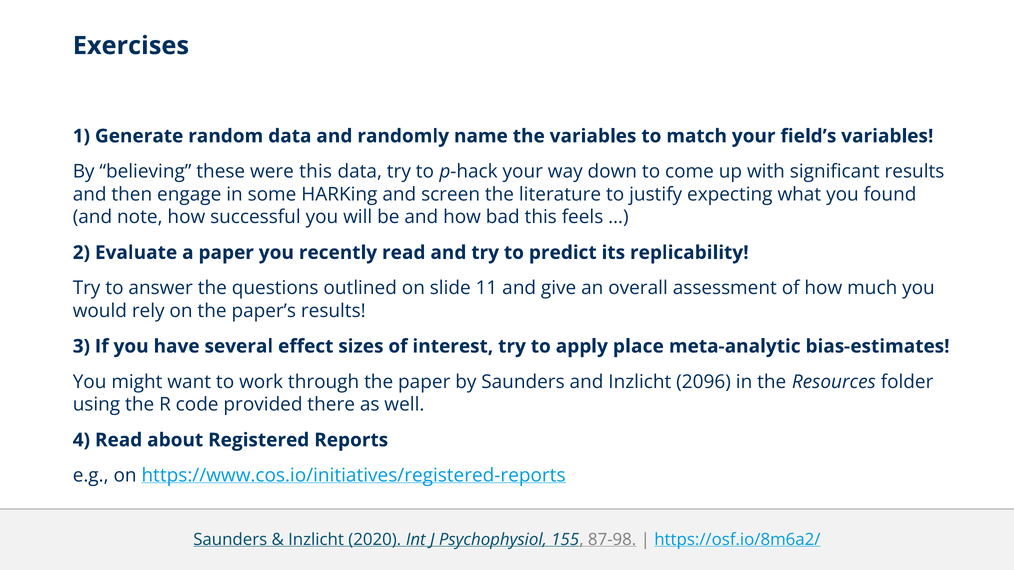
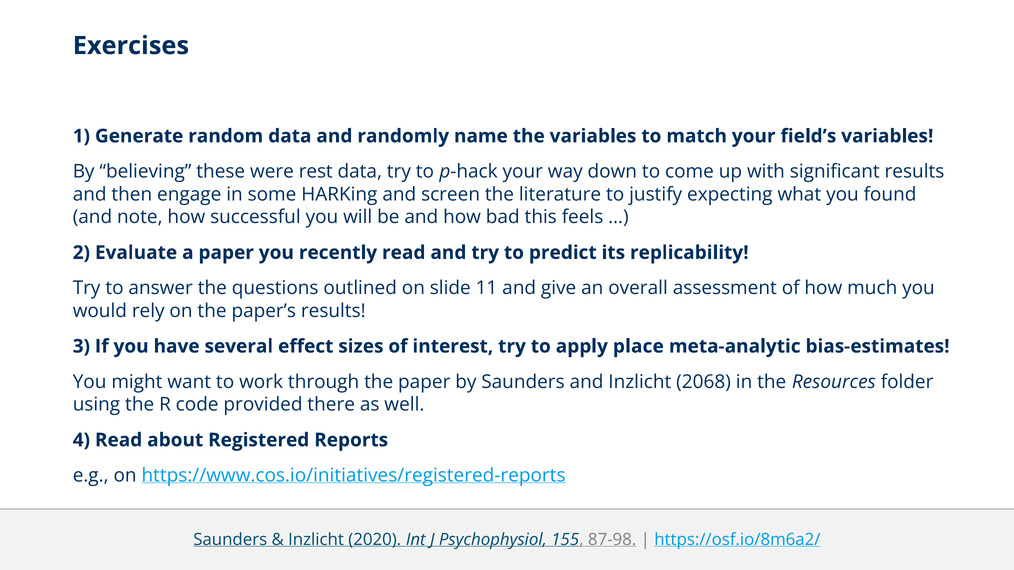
were this: this -> rest (316, 172)
2096: 2096 -> 2068 (704, 382)
